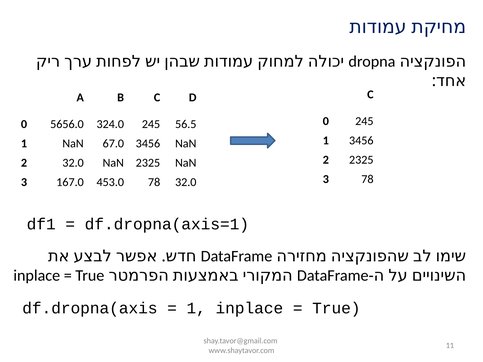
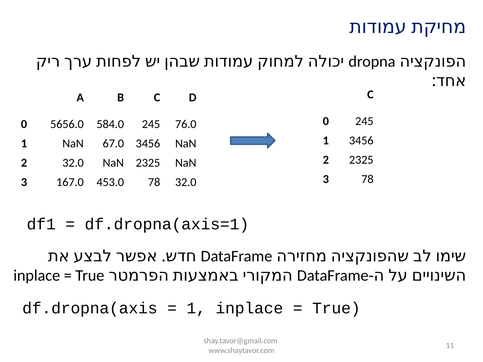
324.0: 324.0 -> 584.0 (110, 124)
56.5: 56.5 -> 76.0 (186, 124)
